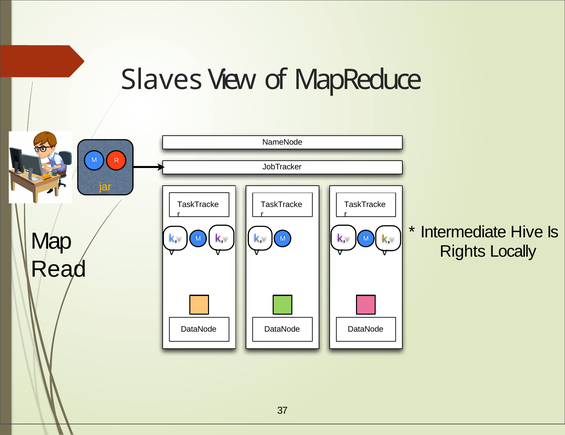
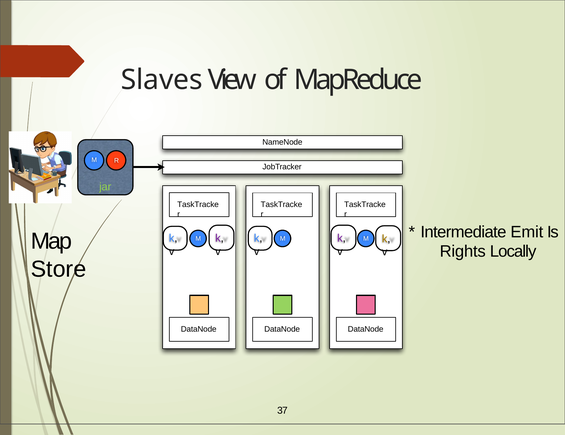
jar colour: yellow -> light green (105, 187)
Hive: Hive -> Emit (527, 232)
Read: Read -> Store (59, 269)
